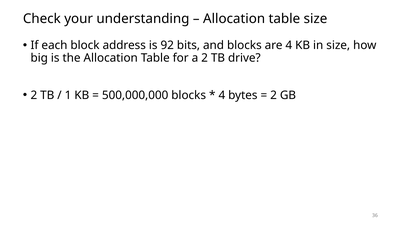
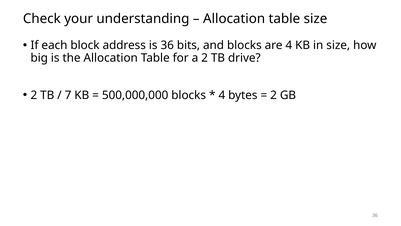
is 92: 92 -> 36 (167, 45)
1: 1 -> 7 (68, 95)
